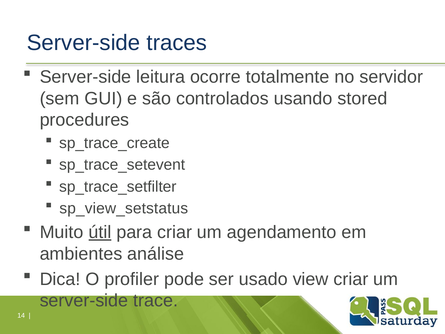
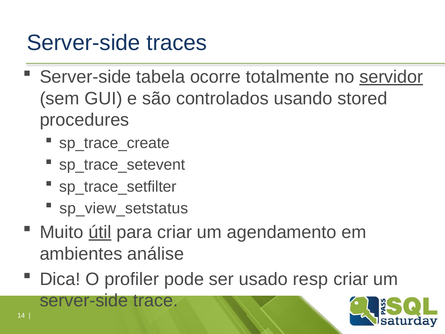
leitura: leitura -> tabela (161, 77)
servidor underline: none -> present (391, 77)
view: view -> resp (311, 279)
